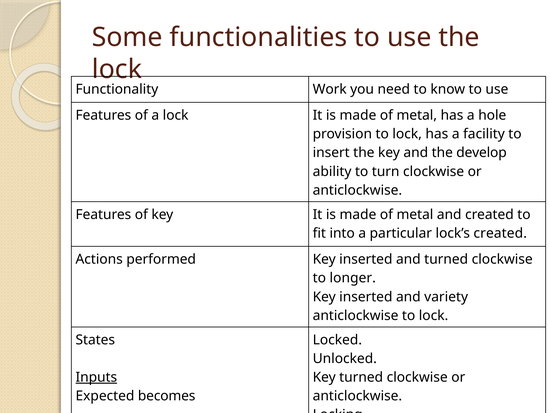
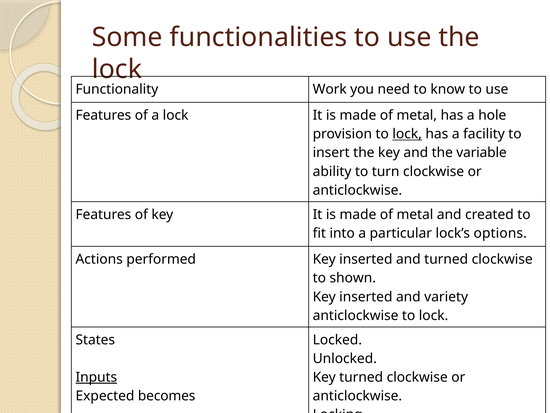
lock underline: none -> present (407, 134)
develop: develop -> variable (481, 153)
lock’s created: created -> options (500, 233)
longer: longer -> shown (353, 278)
